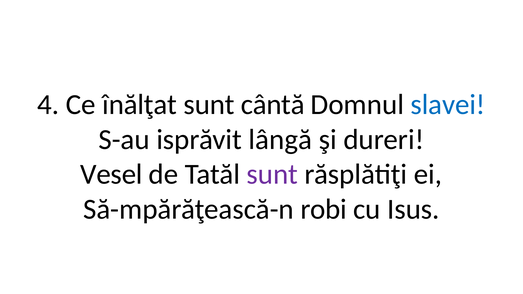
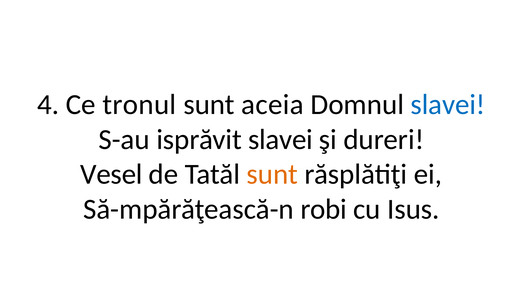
înălţat: înălţat -> tronul (139, 105)
cântă: cântă -> aceia (272, 105)
isprăvit lângă: lângă -> slavei (281, 140)
sunt colour: purple -> orange (272, 174)
